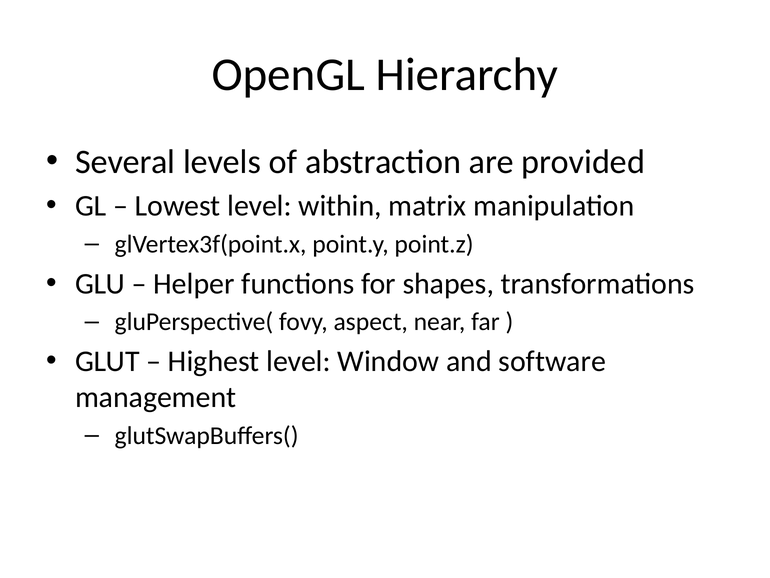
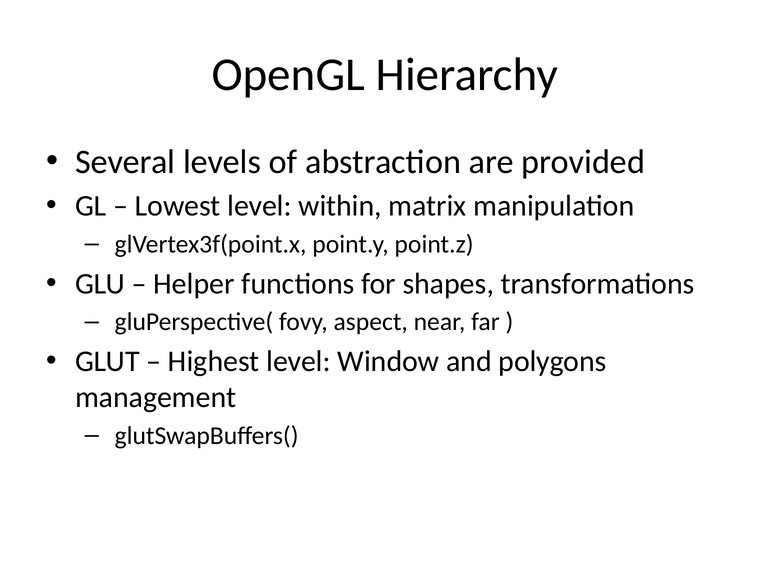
software: software -> polygons (552, 361)
